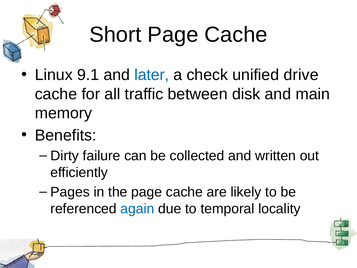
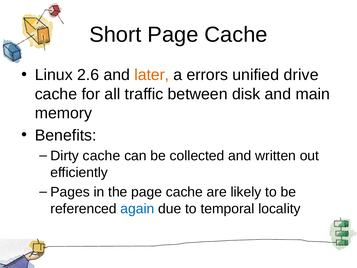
9.1: 9.1 -> 2.6 (88, 75)
later colour: blue -> orange (152, 75)
check: check -> errors (207, 75)
Dirty failure: failure -> cache (102, 156)
